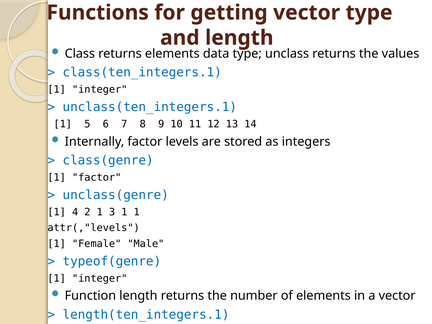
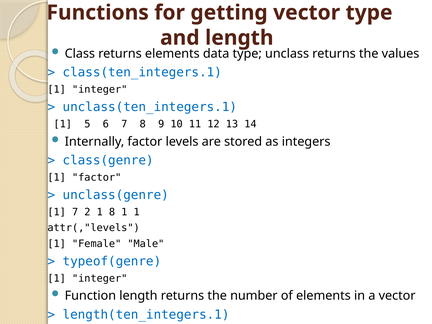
1 4: 4 -> 7 (75, 212)
1 3: 3 -> 8 (112, 212)
